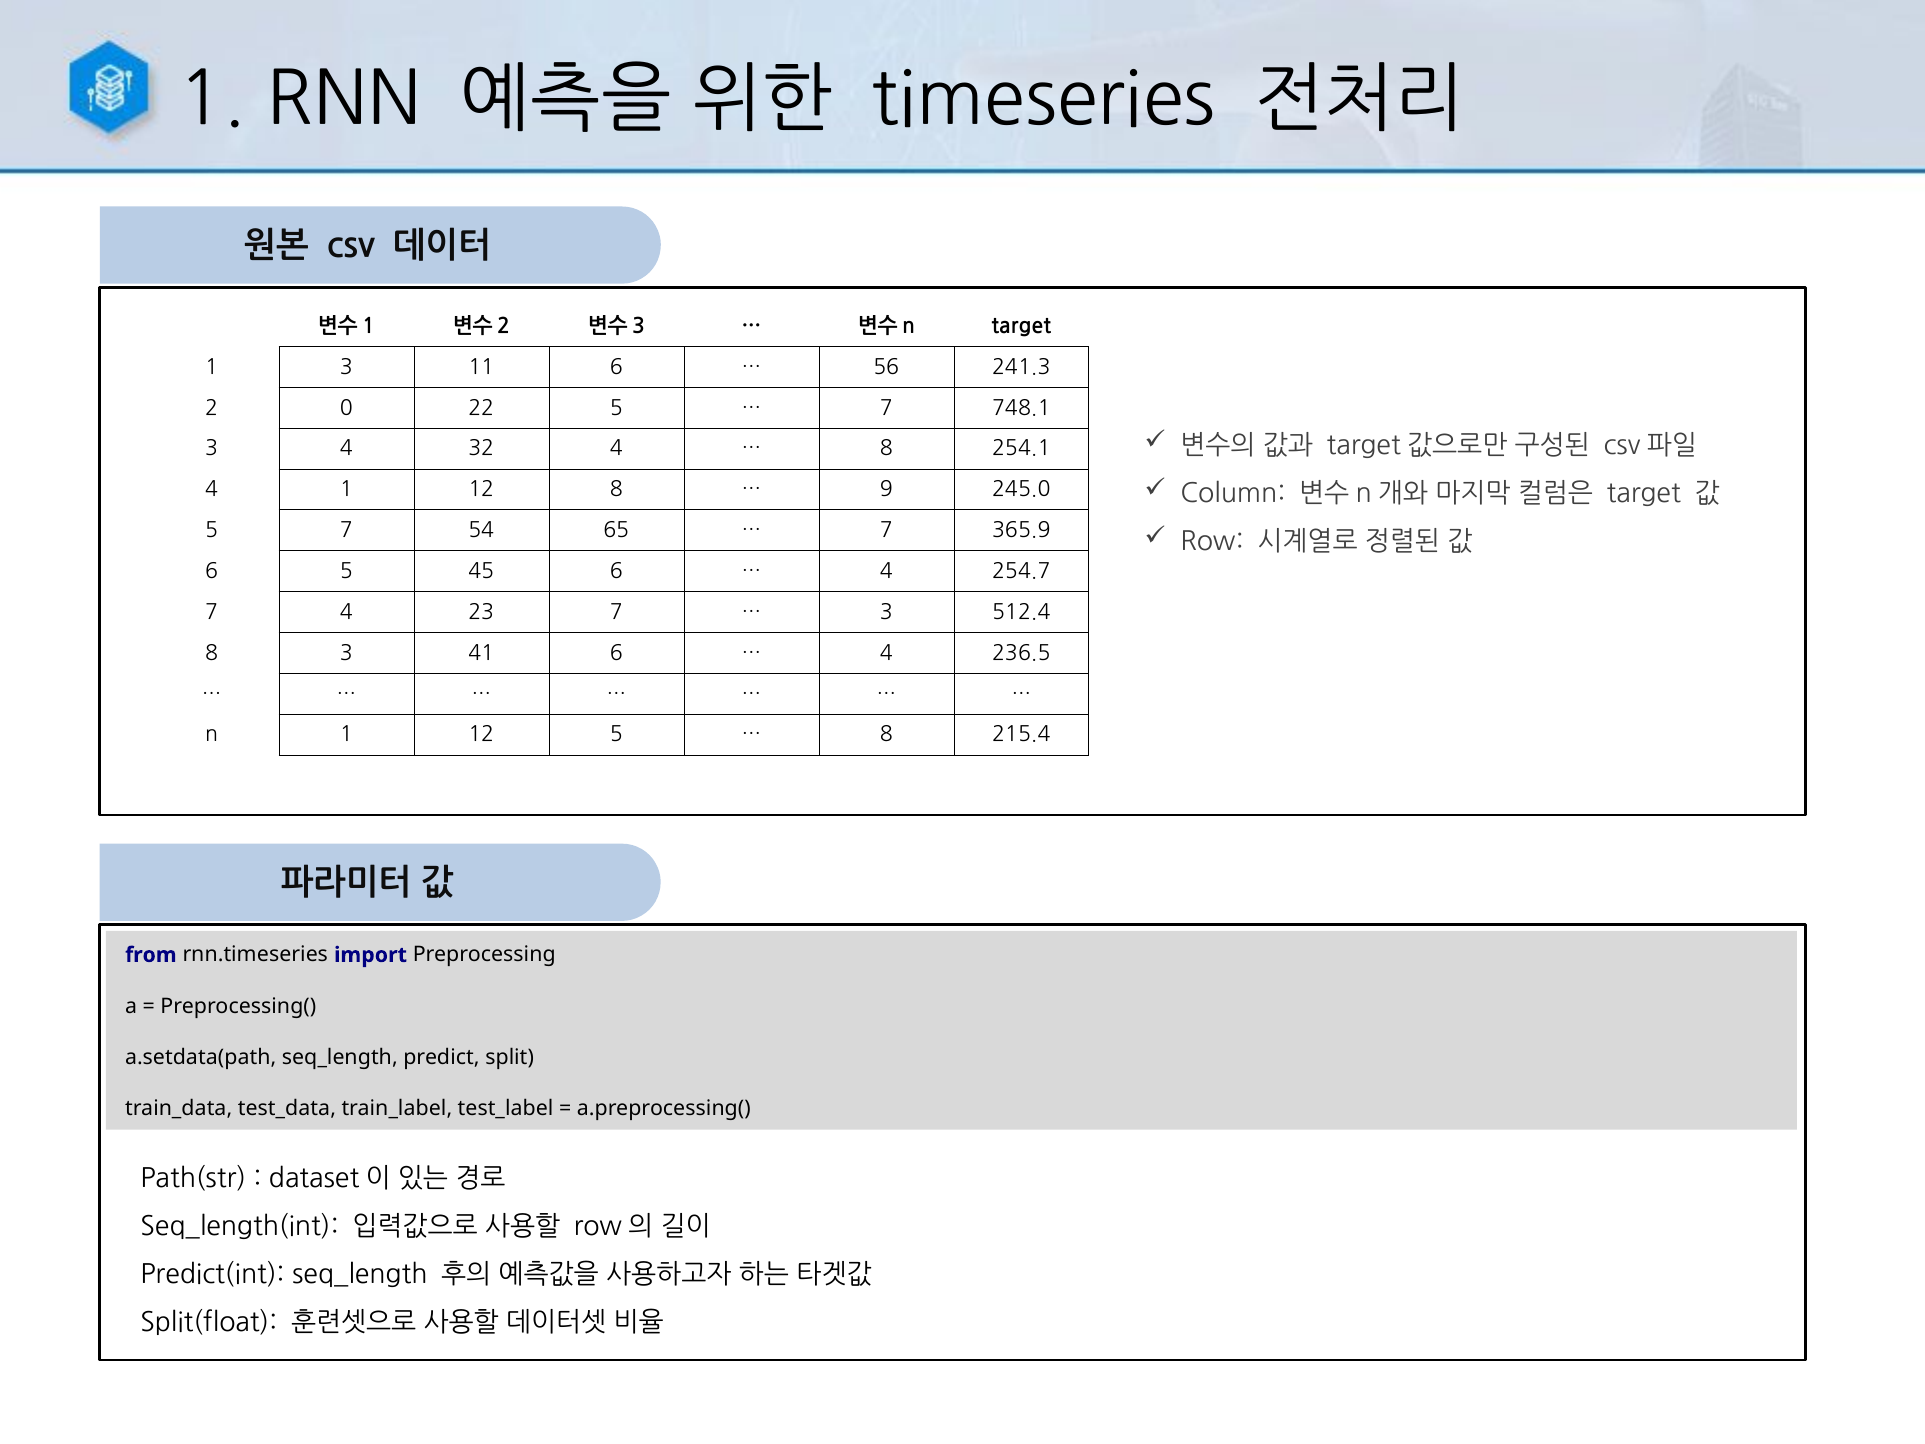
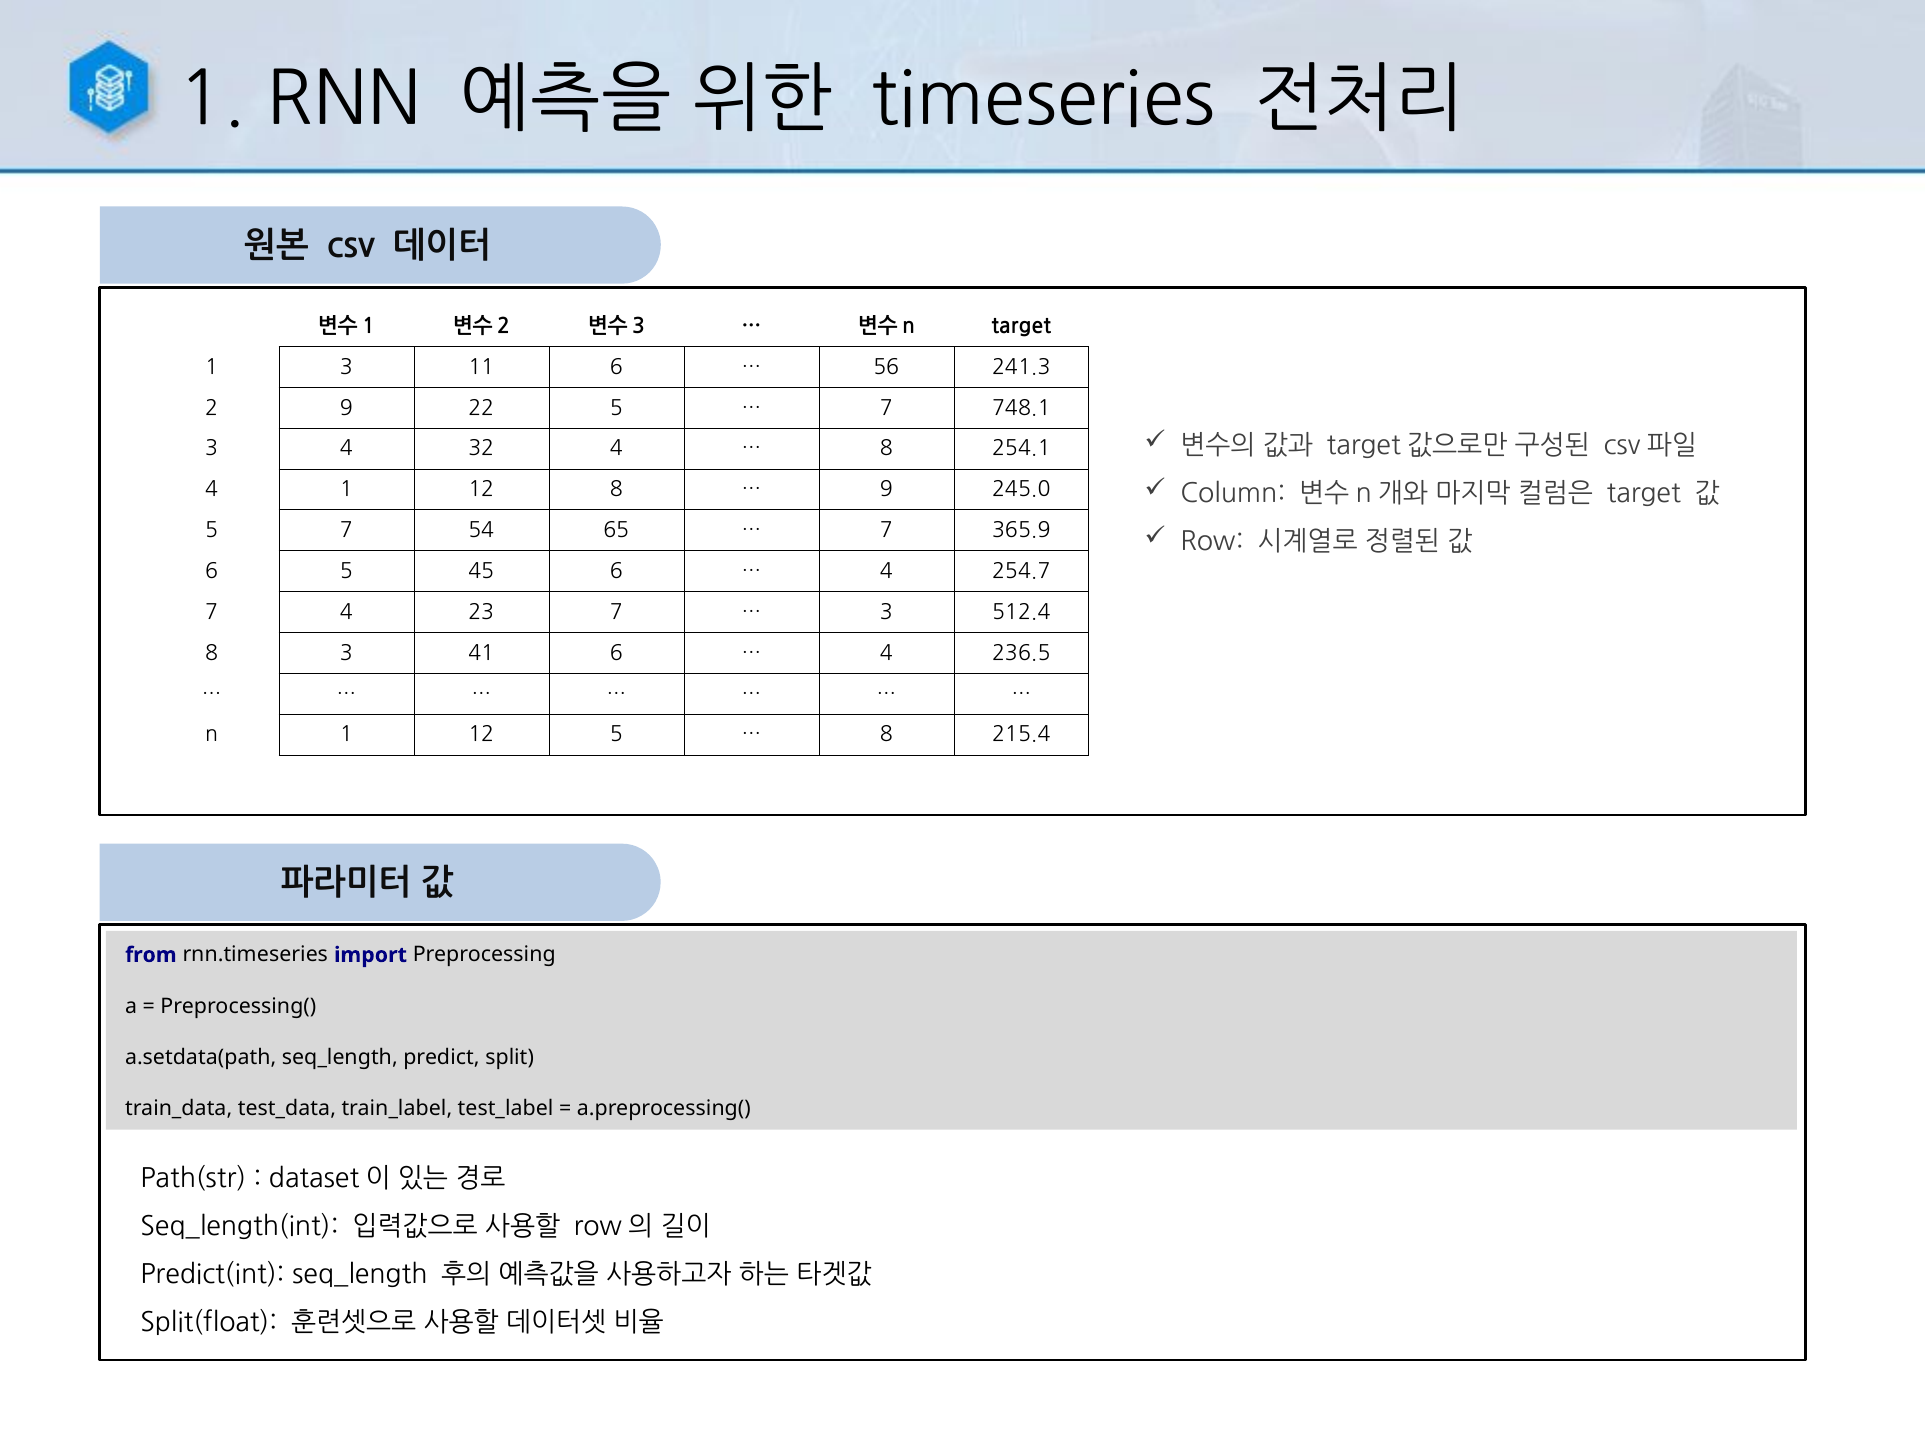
2 0: 0 -> 9 (346, 408)
